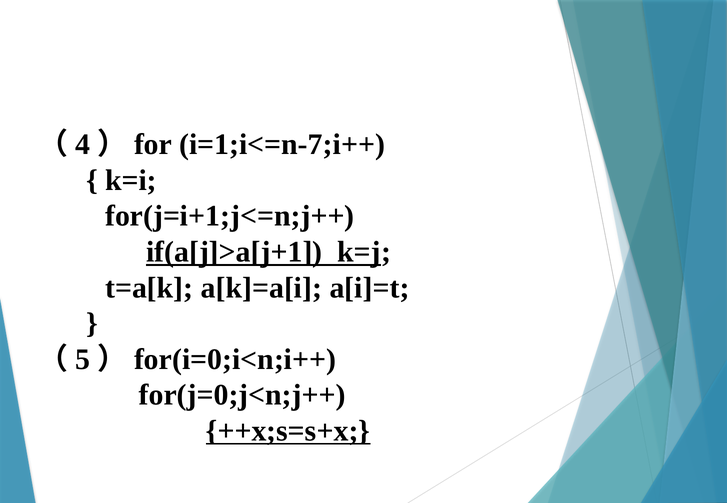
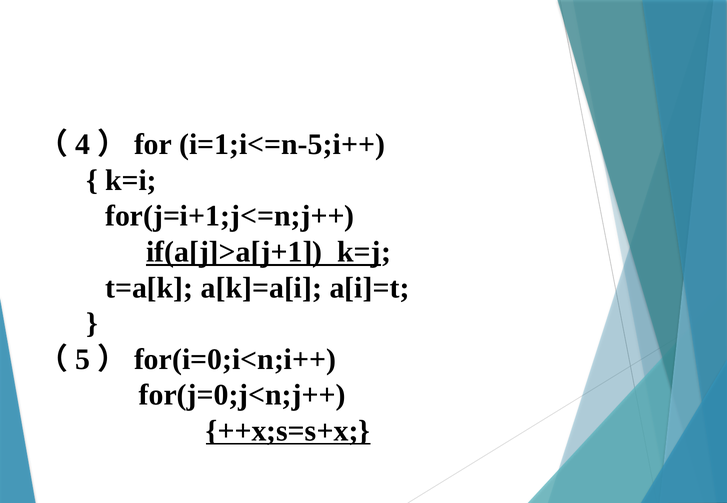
i=1;i<=n-7;i++: i=1;i<=n-7;i++ -> i=1;i<=n-5;i++ (282, 145)
